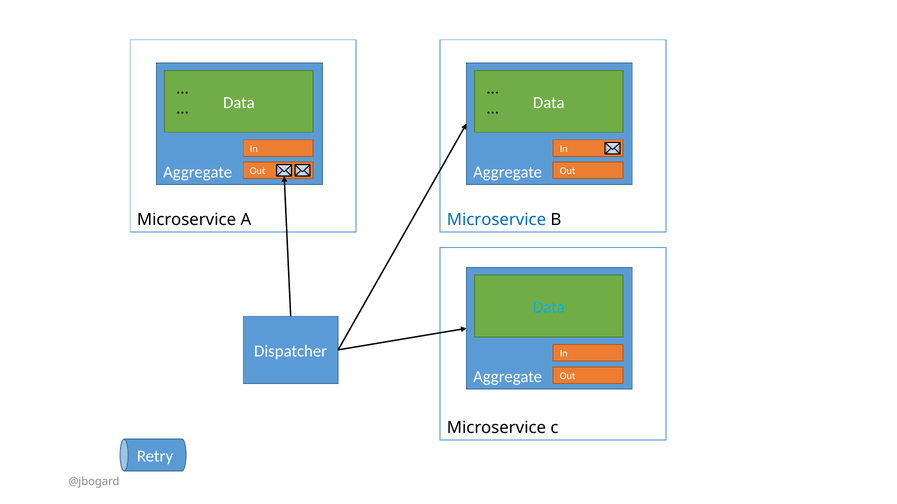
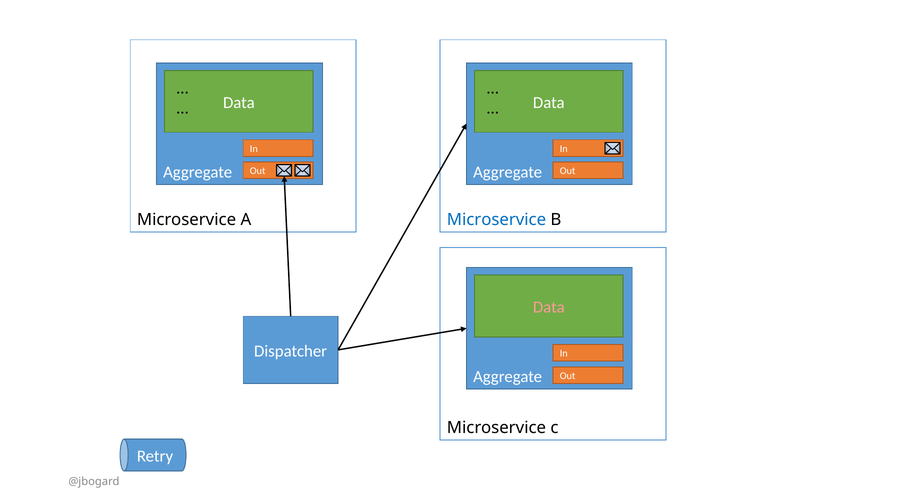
Data colour: light blue -> pink (549, 308)
